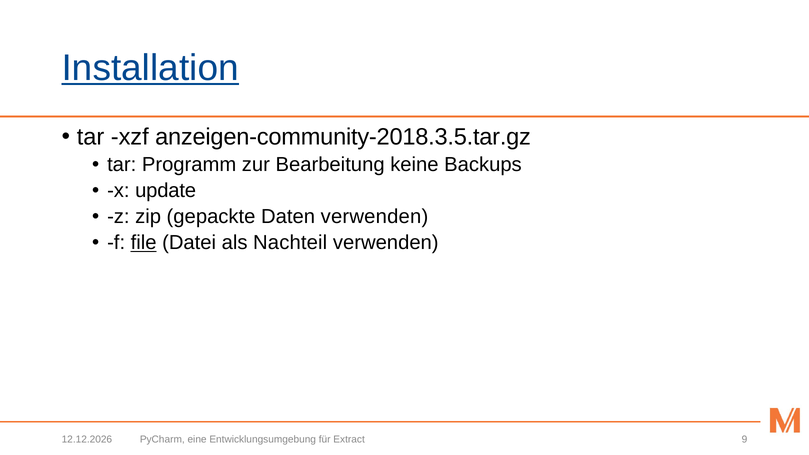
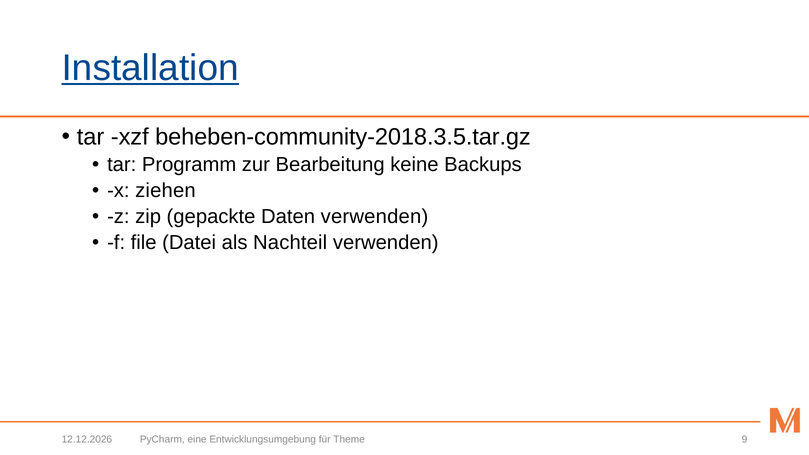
anzeigen-community-2018.3.5.tar.gz: anzeigen-community-2018.3.5.tar.gz -> beheben-community-2018.3.5.tar.gz (343, 137)
update: update -> ziehen (165, 191)
file underline: present -> none (144, 243)
Extract: Extract -> Theme (349, 440)
